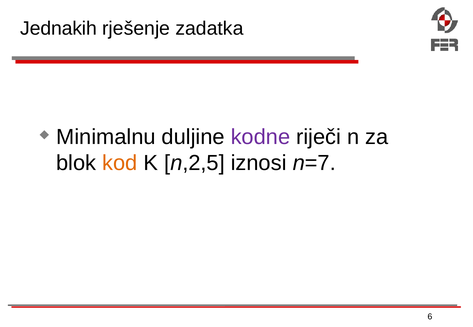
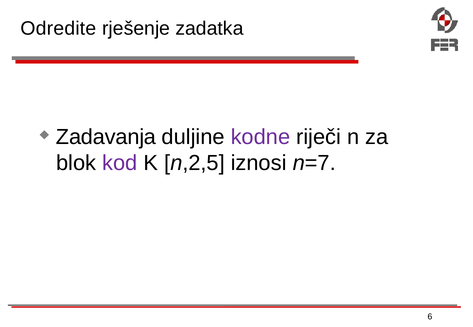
Jednakih: Jednakih -> Odredite (58, 29)
Minimalnu: Minimalnu -> Zadavanja (106, 137)
kod colour: orange -> purple (120, 163)
